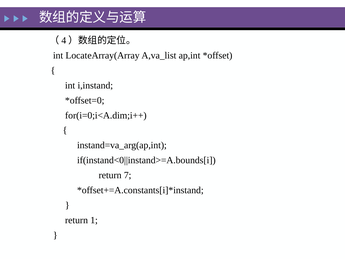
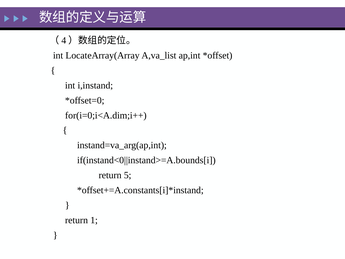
7: 7 -> 5 (128, 175)
